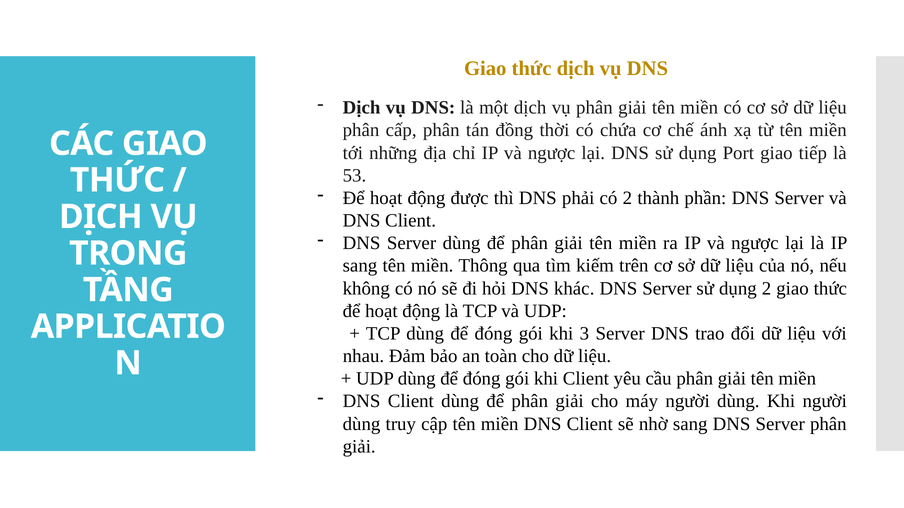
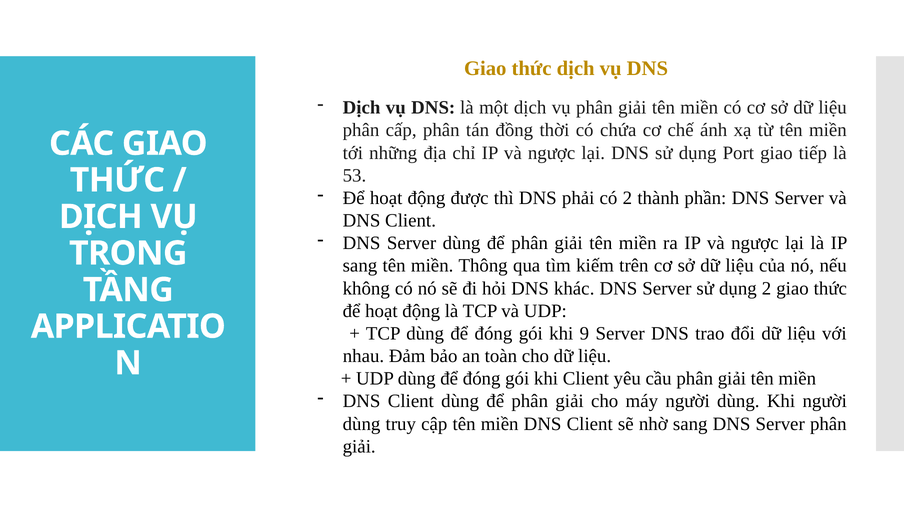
3: 3 -> 9 (584, 334)
